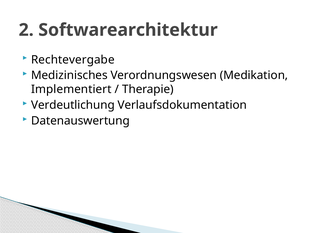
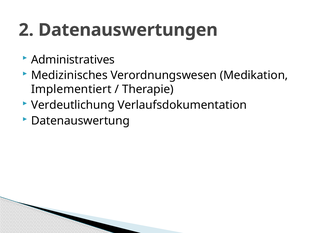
Softwarearchitektur: Softwarearchitektur -> Datenauswertungen (128, 30)
Rechtevergabe: Rechtevergabe -> Administratives (73, 60)
